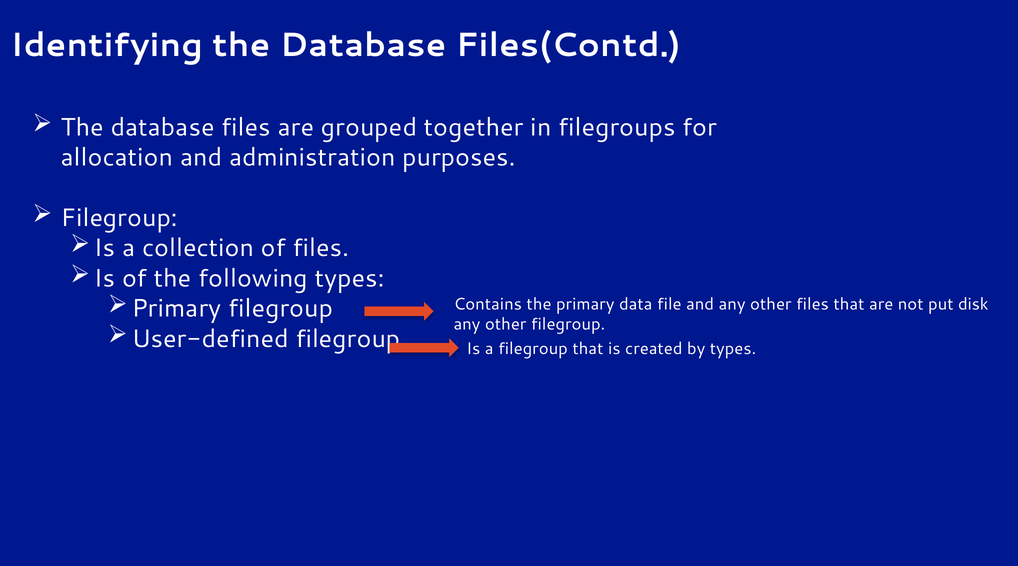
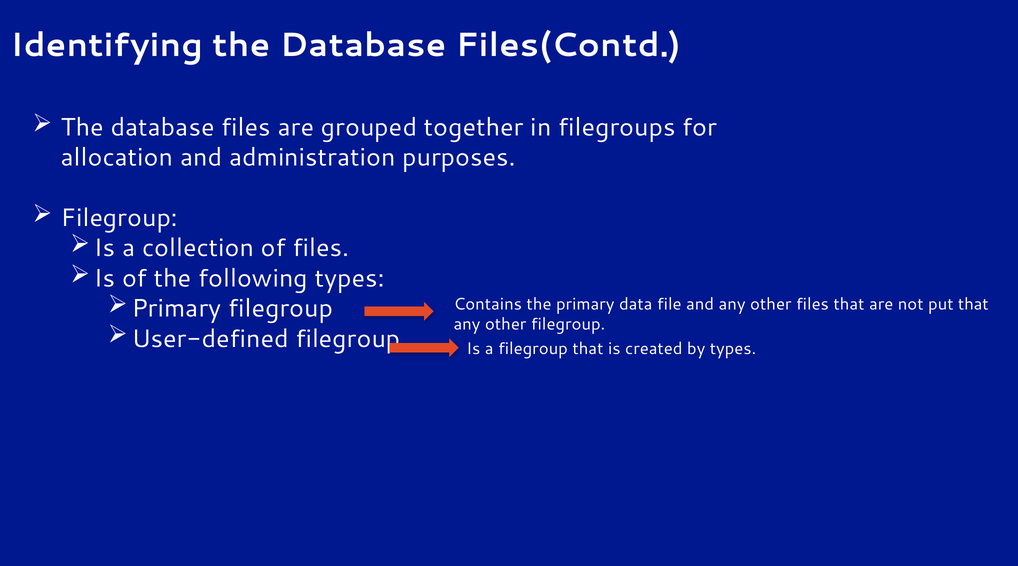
put disk: disk -> that (973, 304)
